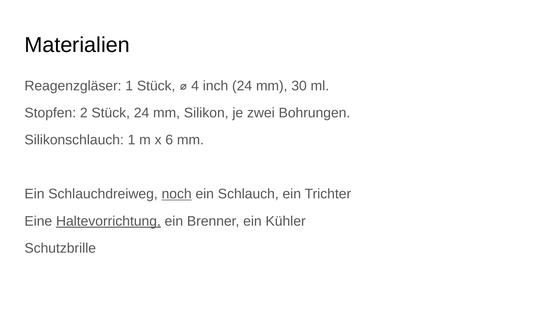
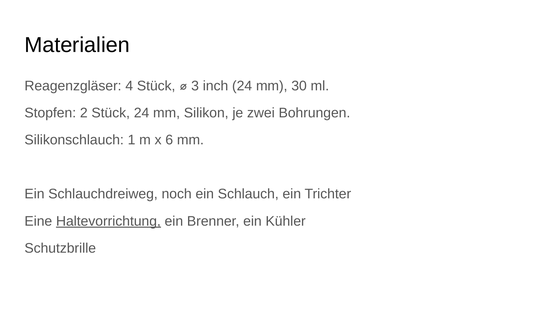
Reagenzgläser 1: 1 -> 4 (129, 86)
4: 4 -> 3 (195, 86)
noch underline: present -> none (177, 194)
